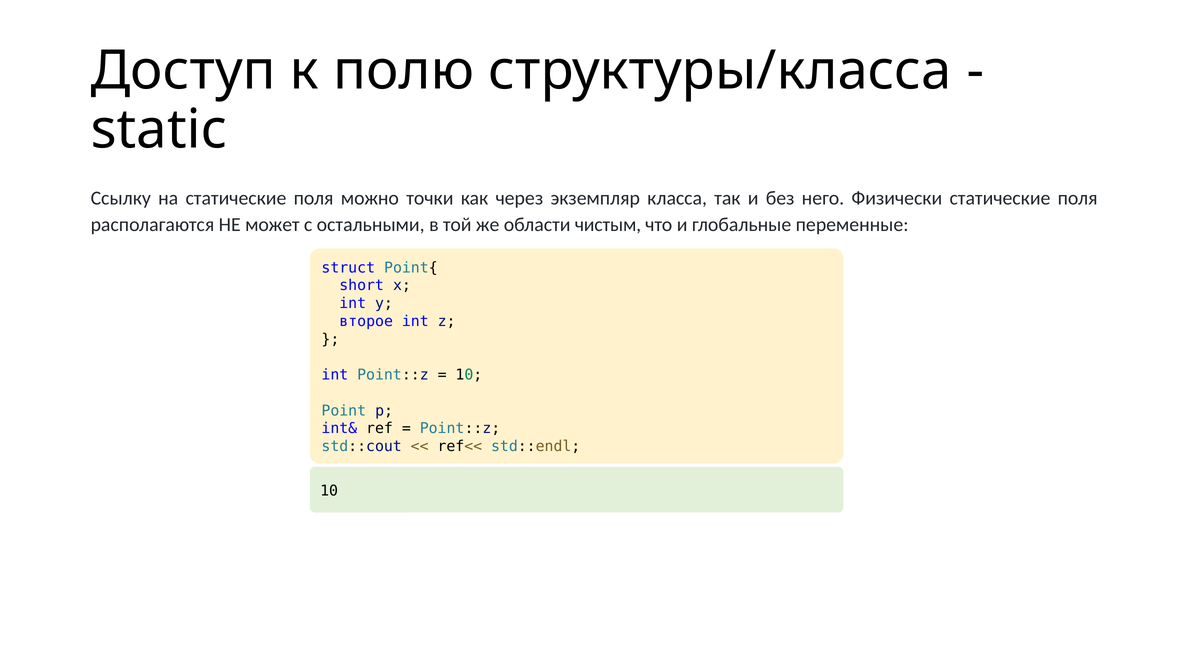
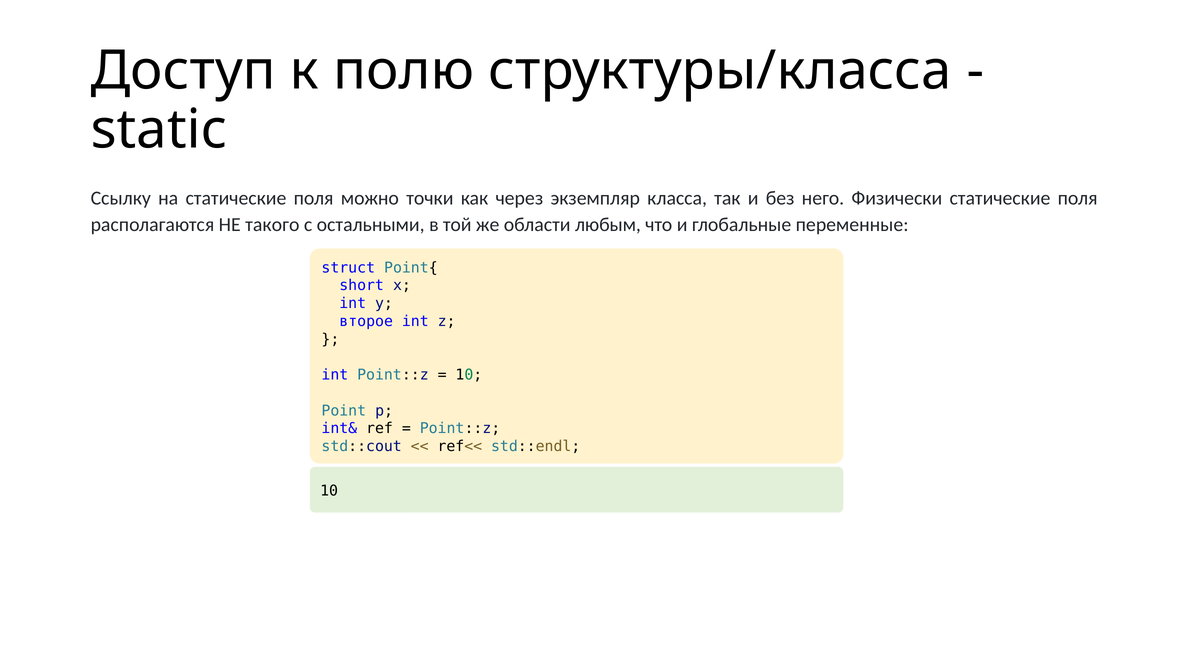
может: может -> такого (272, 224)
чистым: чистым -> любым (608, 224)
